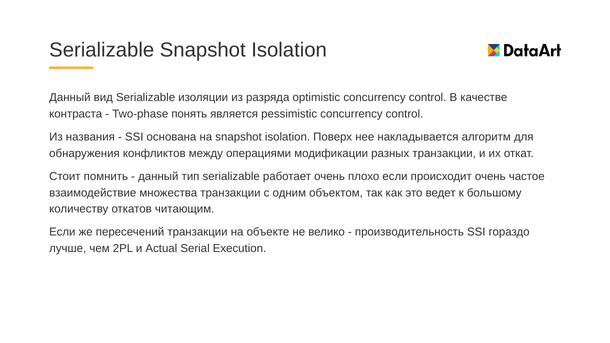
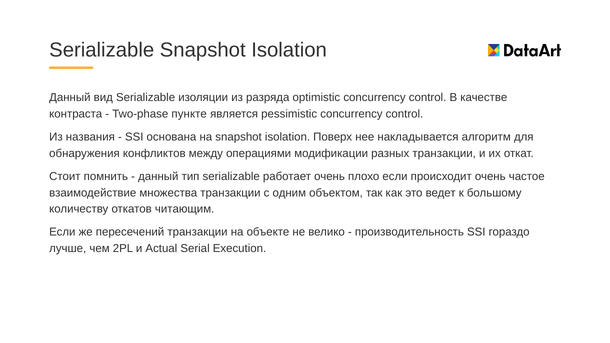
понять: понять -> пункте (189, 114)
